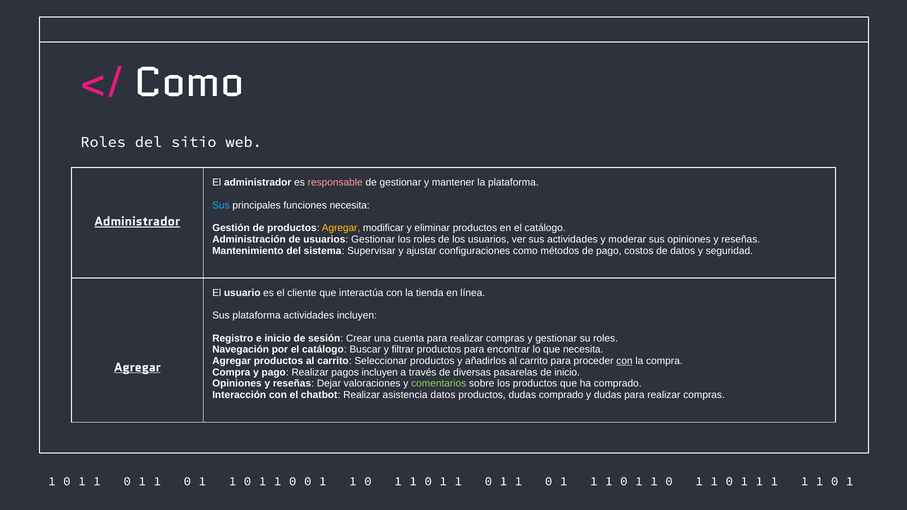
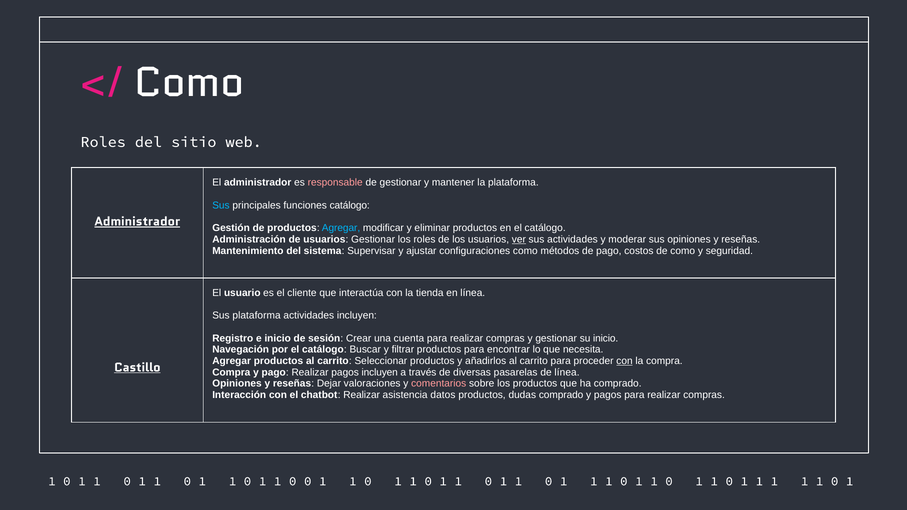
funciones necesita: necesita -> catálogo (350, 205)
Agregar colour: yellow -> light blue (341, 228)
ver underline: none -> present (519, 239)
de datos: datos -> como (683, 251)
su roles: roles -> inicio (606, 338)
Agregar: Agregar -> Castillo (137, 368)
de inicio: inicio -> línea (567, 372)
comentarios colour: light green -> pink (439, 384)
y dudas: dudas -> pagos (608, 395)
